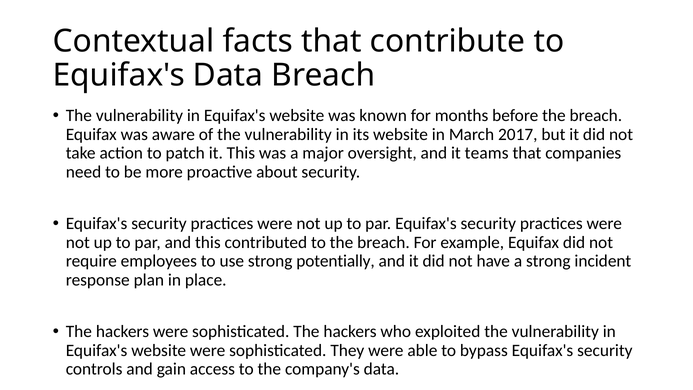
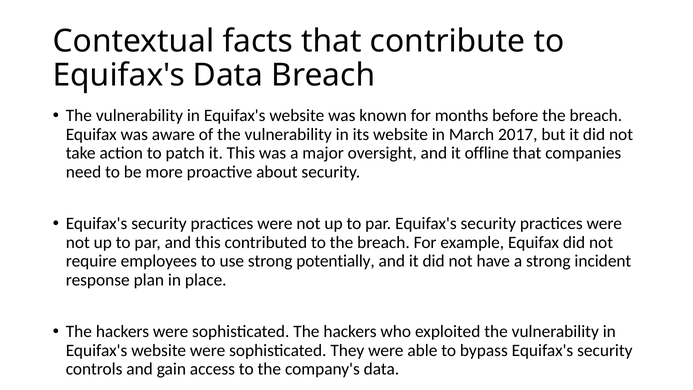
teams: teams -> offline (487, 153)
